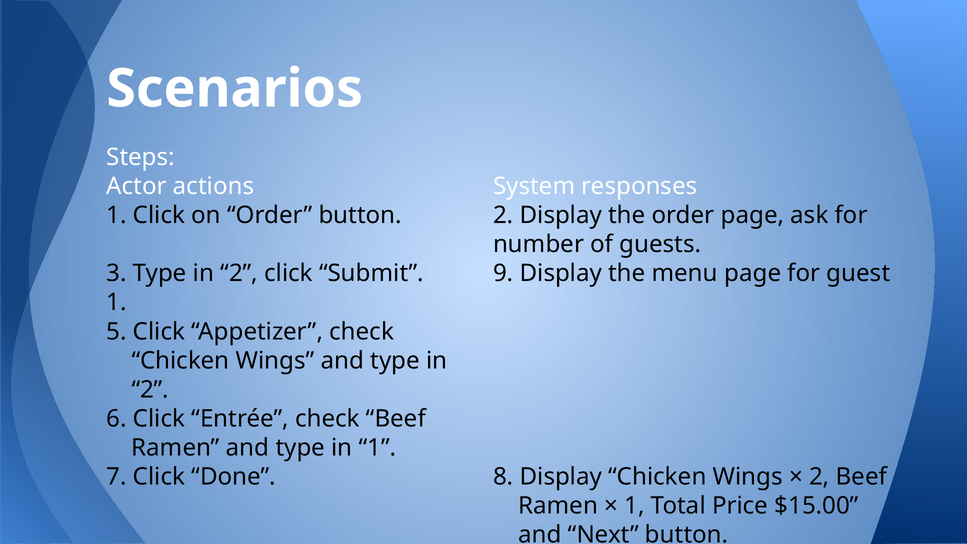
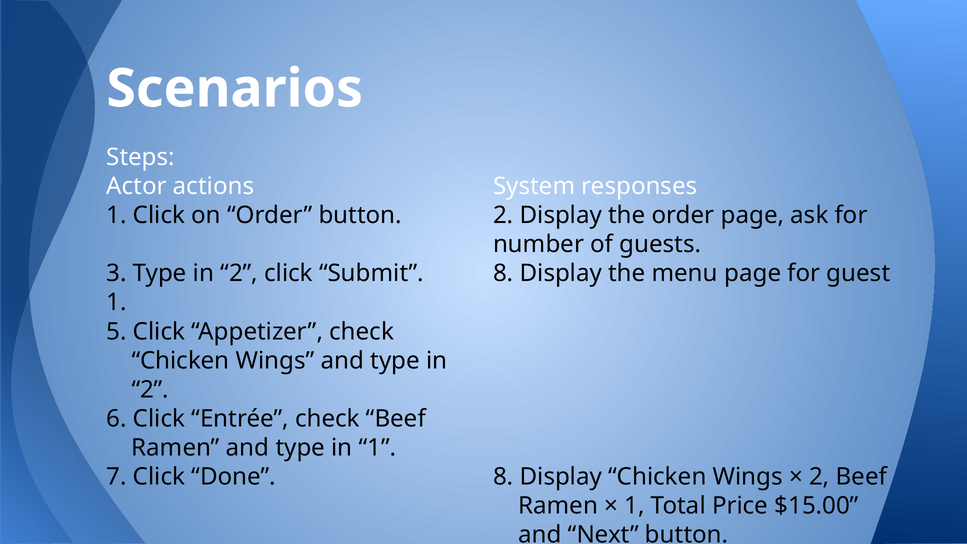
Submit 9: 9 -> 8 (503, 273)
